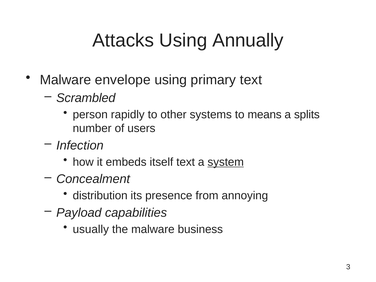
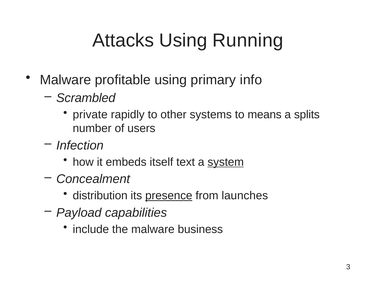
Annually: Annually -> Running (248, 40)
envelope: envelope -> profitable (123, 80)
primary text: text -> info (251, 80)
person: person -> private (90, 115)
presence underline: none -> present (169, 196)
annoying: annoying -> launches (245, 196)
usually: usually -> include (91, 229)
